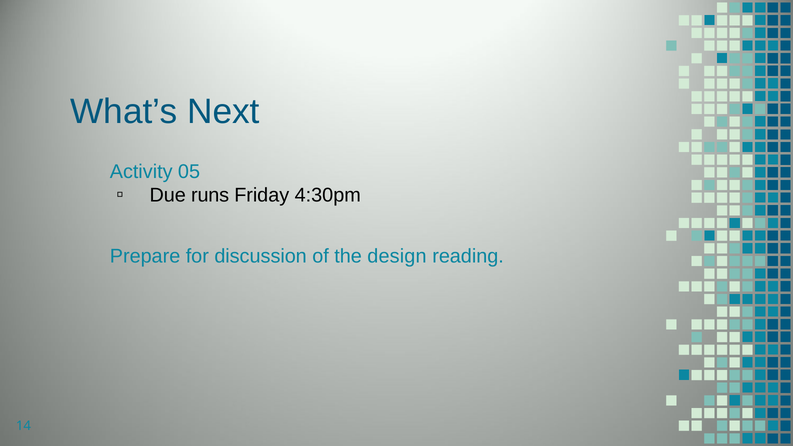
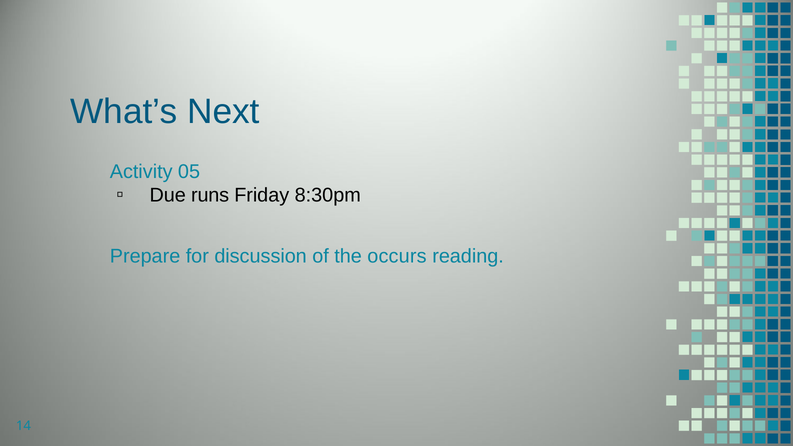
4:30pm: 4:30pm -> 8:30pm (328, 195)
design: design -> occurs (397, 256)
